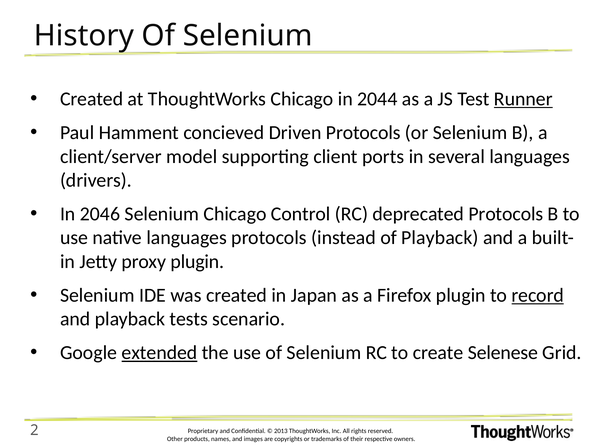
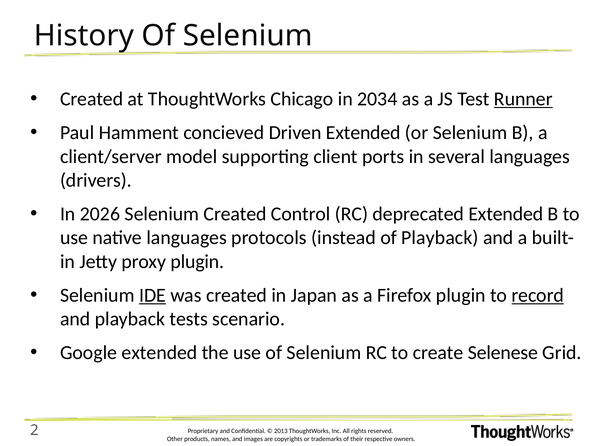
2044: 2044 -> 2034 (377, 99)
Driven Protocols: Protocols -> Extended (363, 133)
2046: 2046 -> 2026 (100, 214)
Selenium Chicago: Chicago -> Created (235, 214)
deprecated Protocols: Protocols -> Extended (506, 214)
IDE underline: none -> present (152, 295)
extended underline: present -> none (159, 353)
